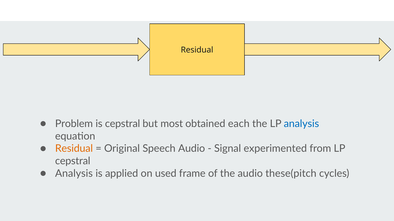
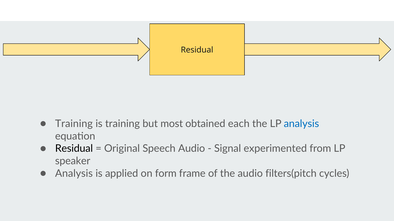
Problem: Problem -> Training (74, 124)
is cepstral: cepstral -> training (122, 124)
Residual colour: orange -> black (74, 149)
cepstral: cepstral -> speaker (73, 161)
used: used -> form (166, 174)
these(pitch: these(pitch -> filters(pitch (291, 174)
